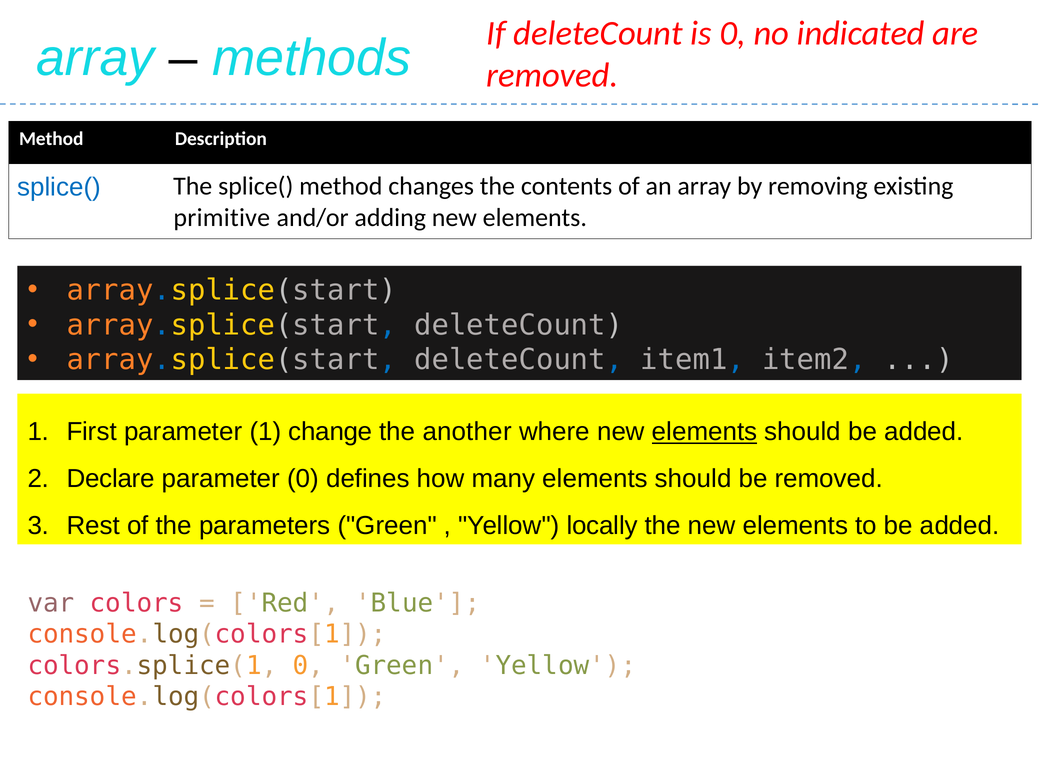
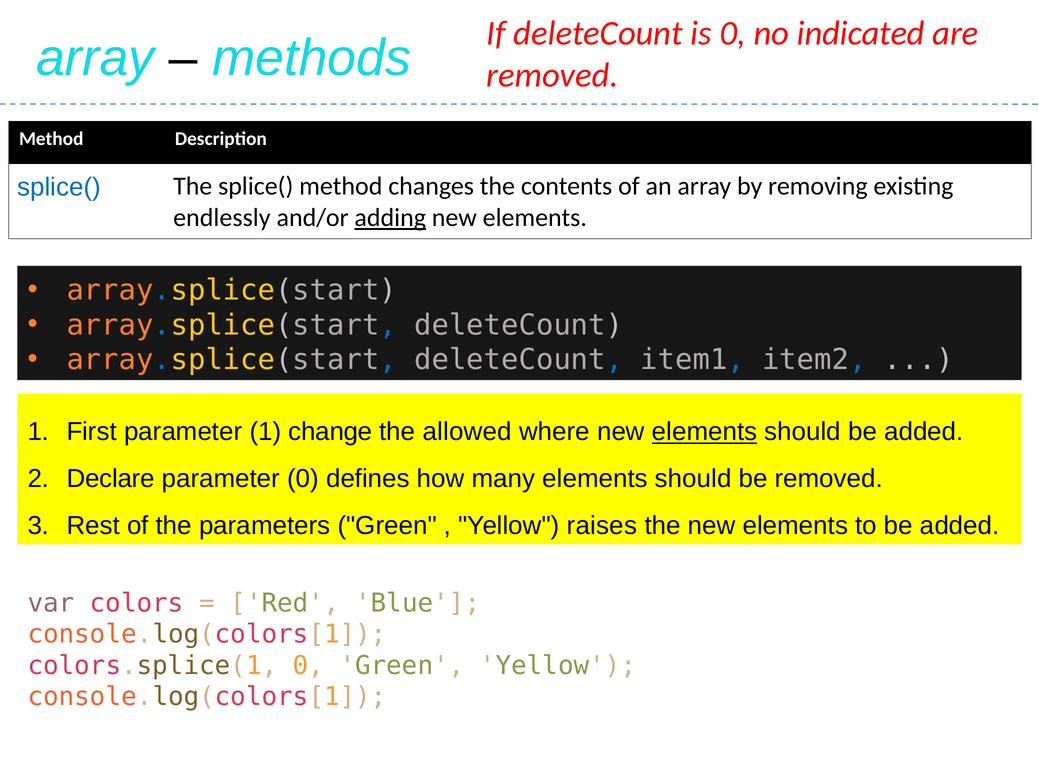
primitive: primitive -> endlessly (222, 218)
adding underline: none -> present (390, 218)
another: another -> allowed (467, 431)
locally: locally -> raises (602, 525)
